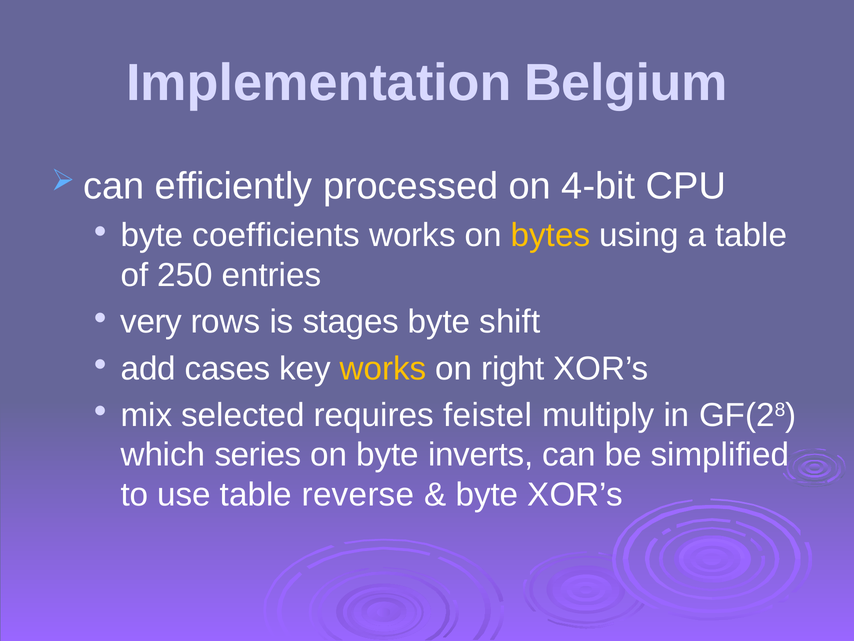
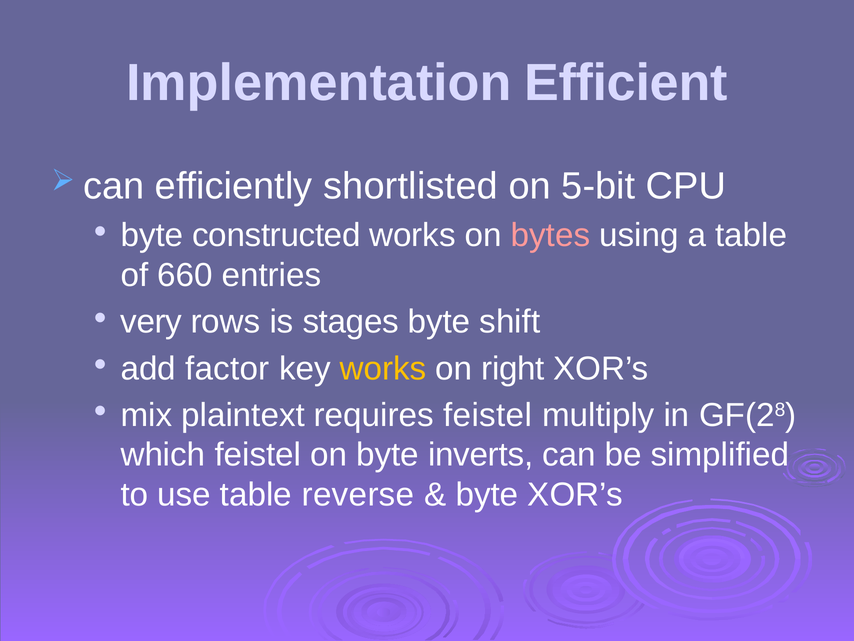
Belgium: Belgium -> Efficient (626, 83)
processed: processed -> shortlisted (411, 186)
4-bit: 4-bit -> 5-bit (598, 186)
coefficients: coefficients -> constructed (276, 235)
bytes colour: yellow -> pink (551, 235)
250: 250 -> 660 (185, 275)
cases: cases -> factor (227, 368)
selected: selected -> plaintext (243, 415)
which series: series -> feistel (258, 455)
